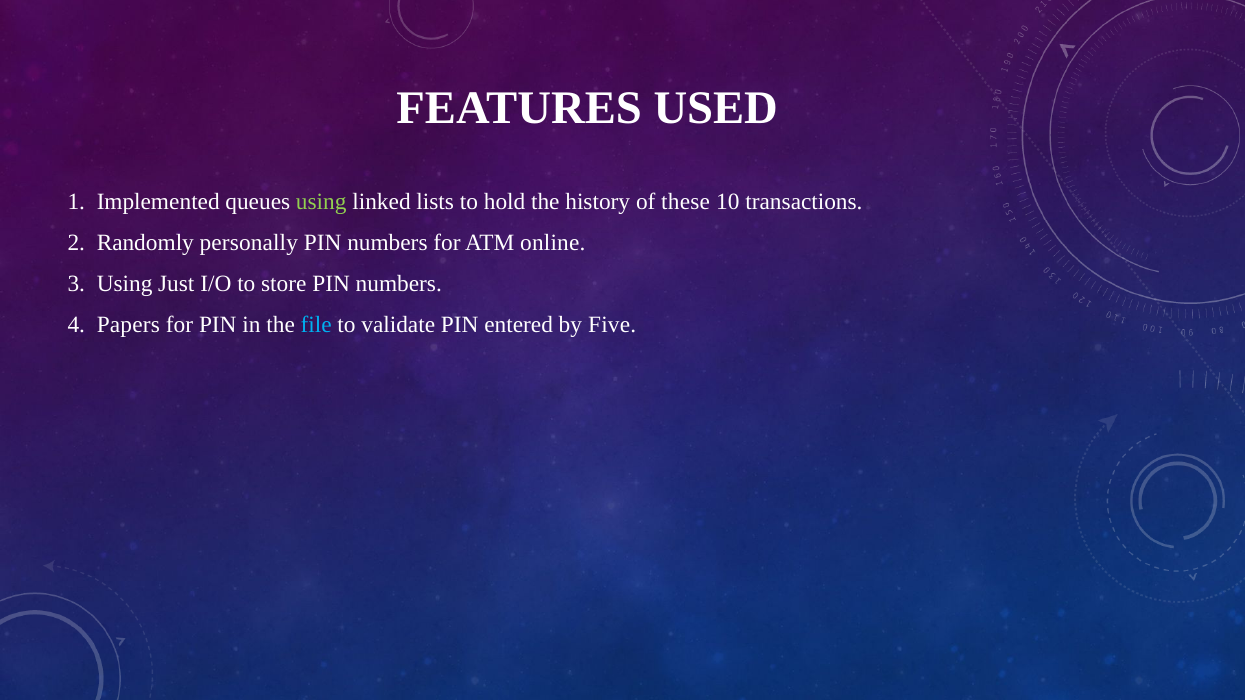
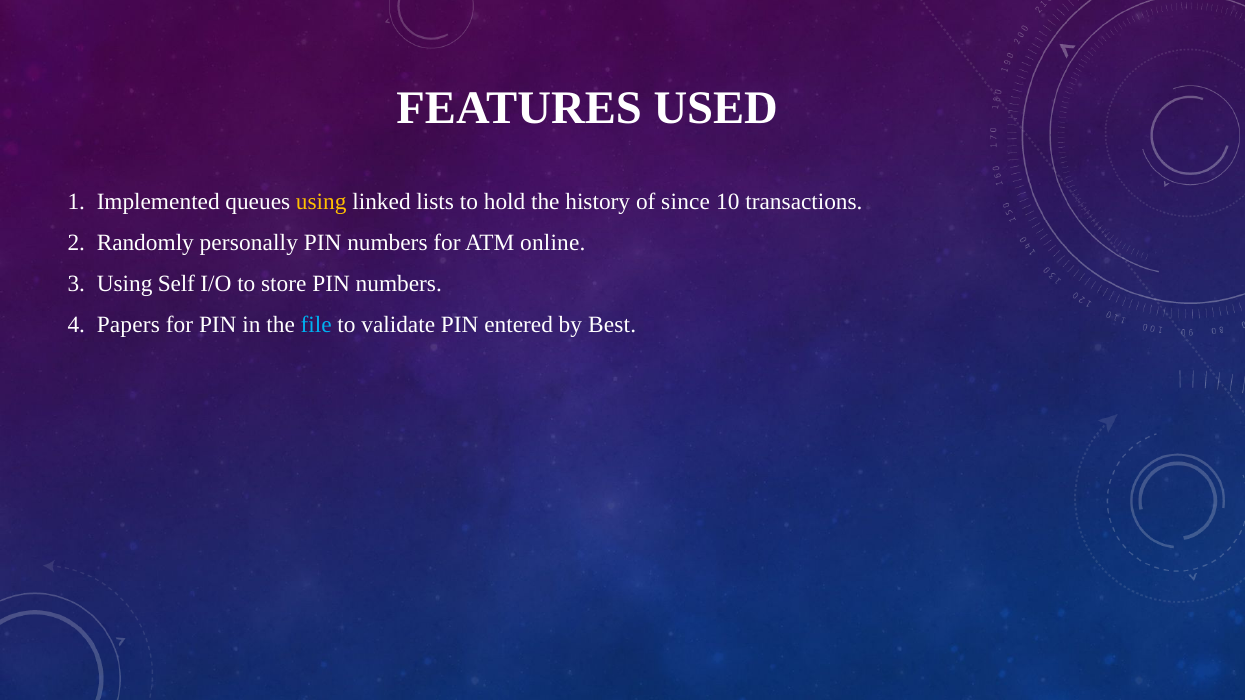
using colour: light green -> yellow (321, 202)
these: these -> since (686, 202)
Just: Just -> Self (176, 284)
Five: Five -> Best (612, 325)
